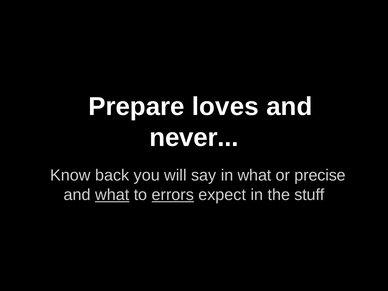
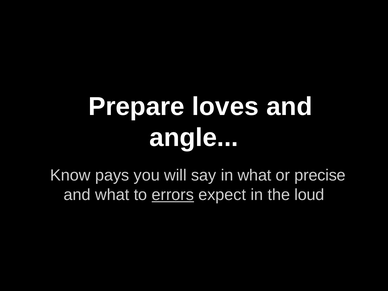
never: never -> angle (194, 138)
back: back -> pays (112, 175)
what underline: present -> none (112, 195)
stuff: stuff -> loud (309, 195)
